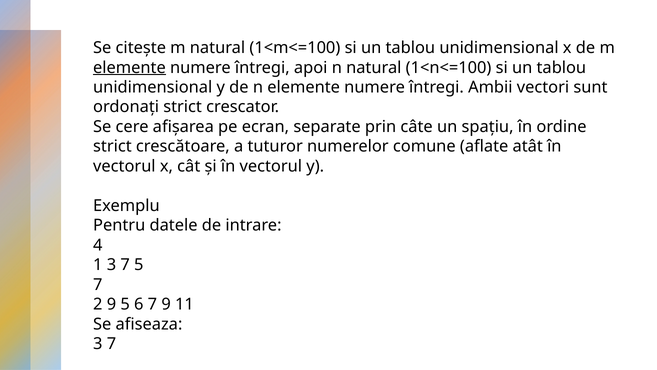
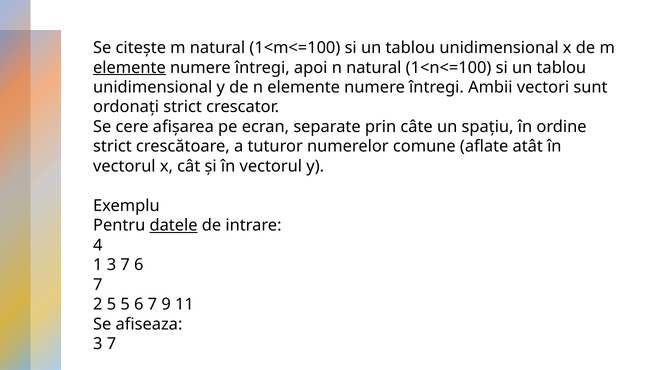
datele underline: none -> present (174, 225)
7 5: 5 -> 6 (139, 265)
2 9: 9 -> 5 (111, 304)
